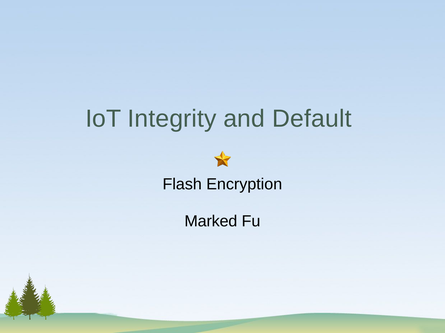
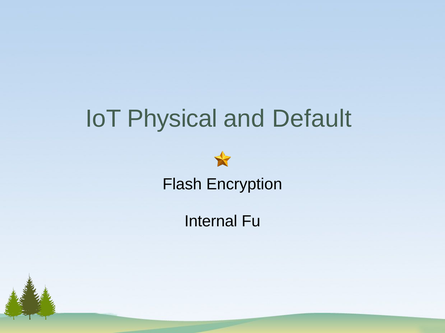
Integrity: Integrity -> Physical (172, 119)
Marked: Marked -> Internal (211, 222)
